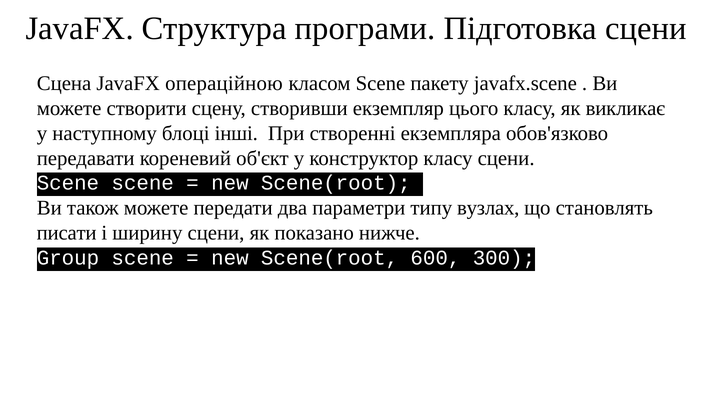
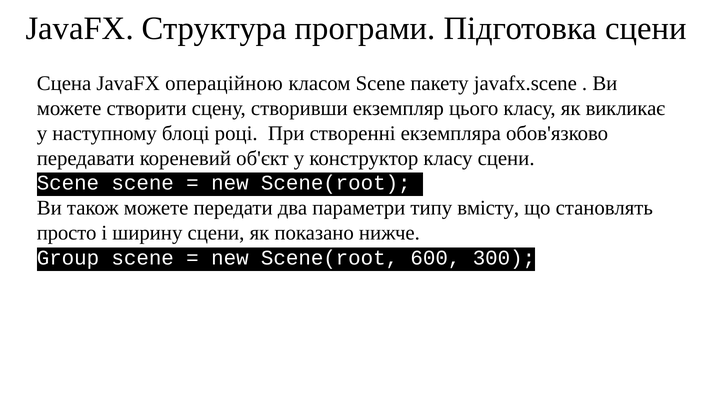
інші: інші -> році (236, 133)
вузлах: вузлах -> вмісту (488, 208)
писати: писати -> просто (67, 233)
